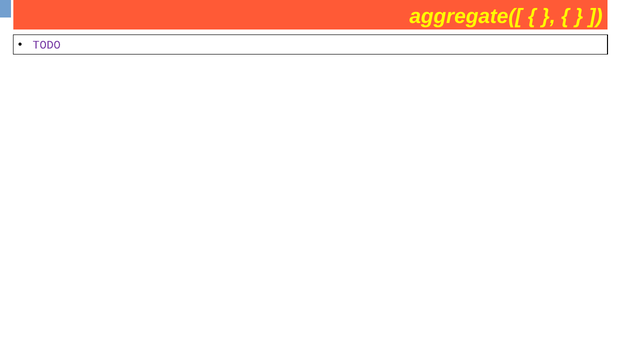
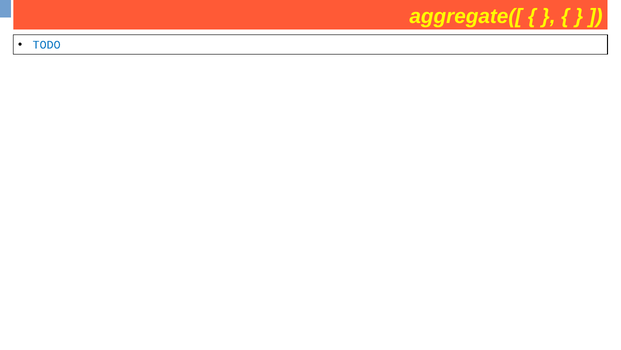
TODO colour: purple -> blue (47, 45)
